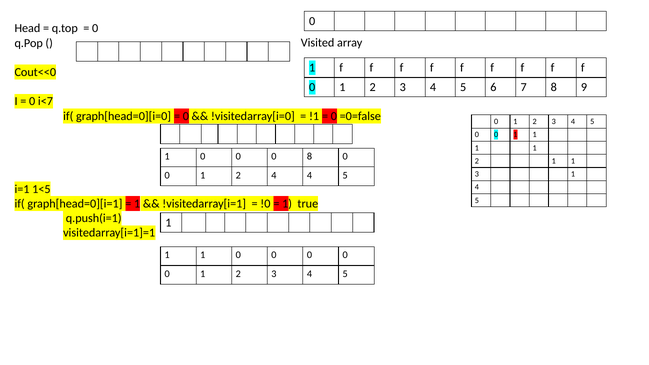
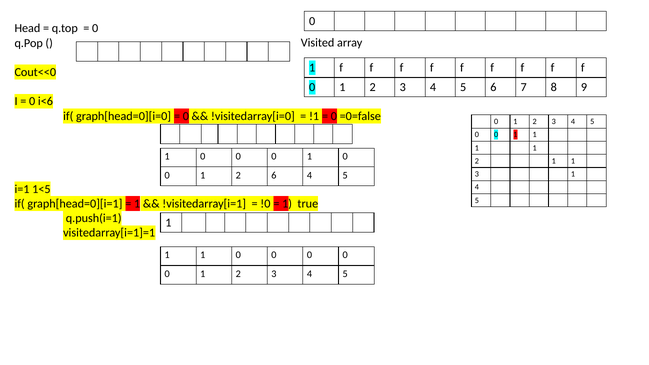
i<7: i<7 -> i<6 (45, 101)
8: 8 -> 1 (310, 157)
2 4: 4 -> 6 (274, 175)
